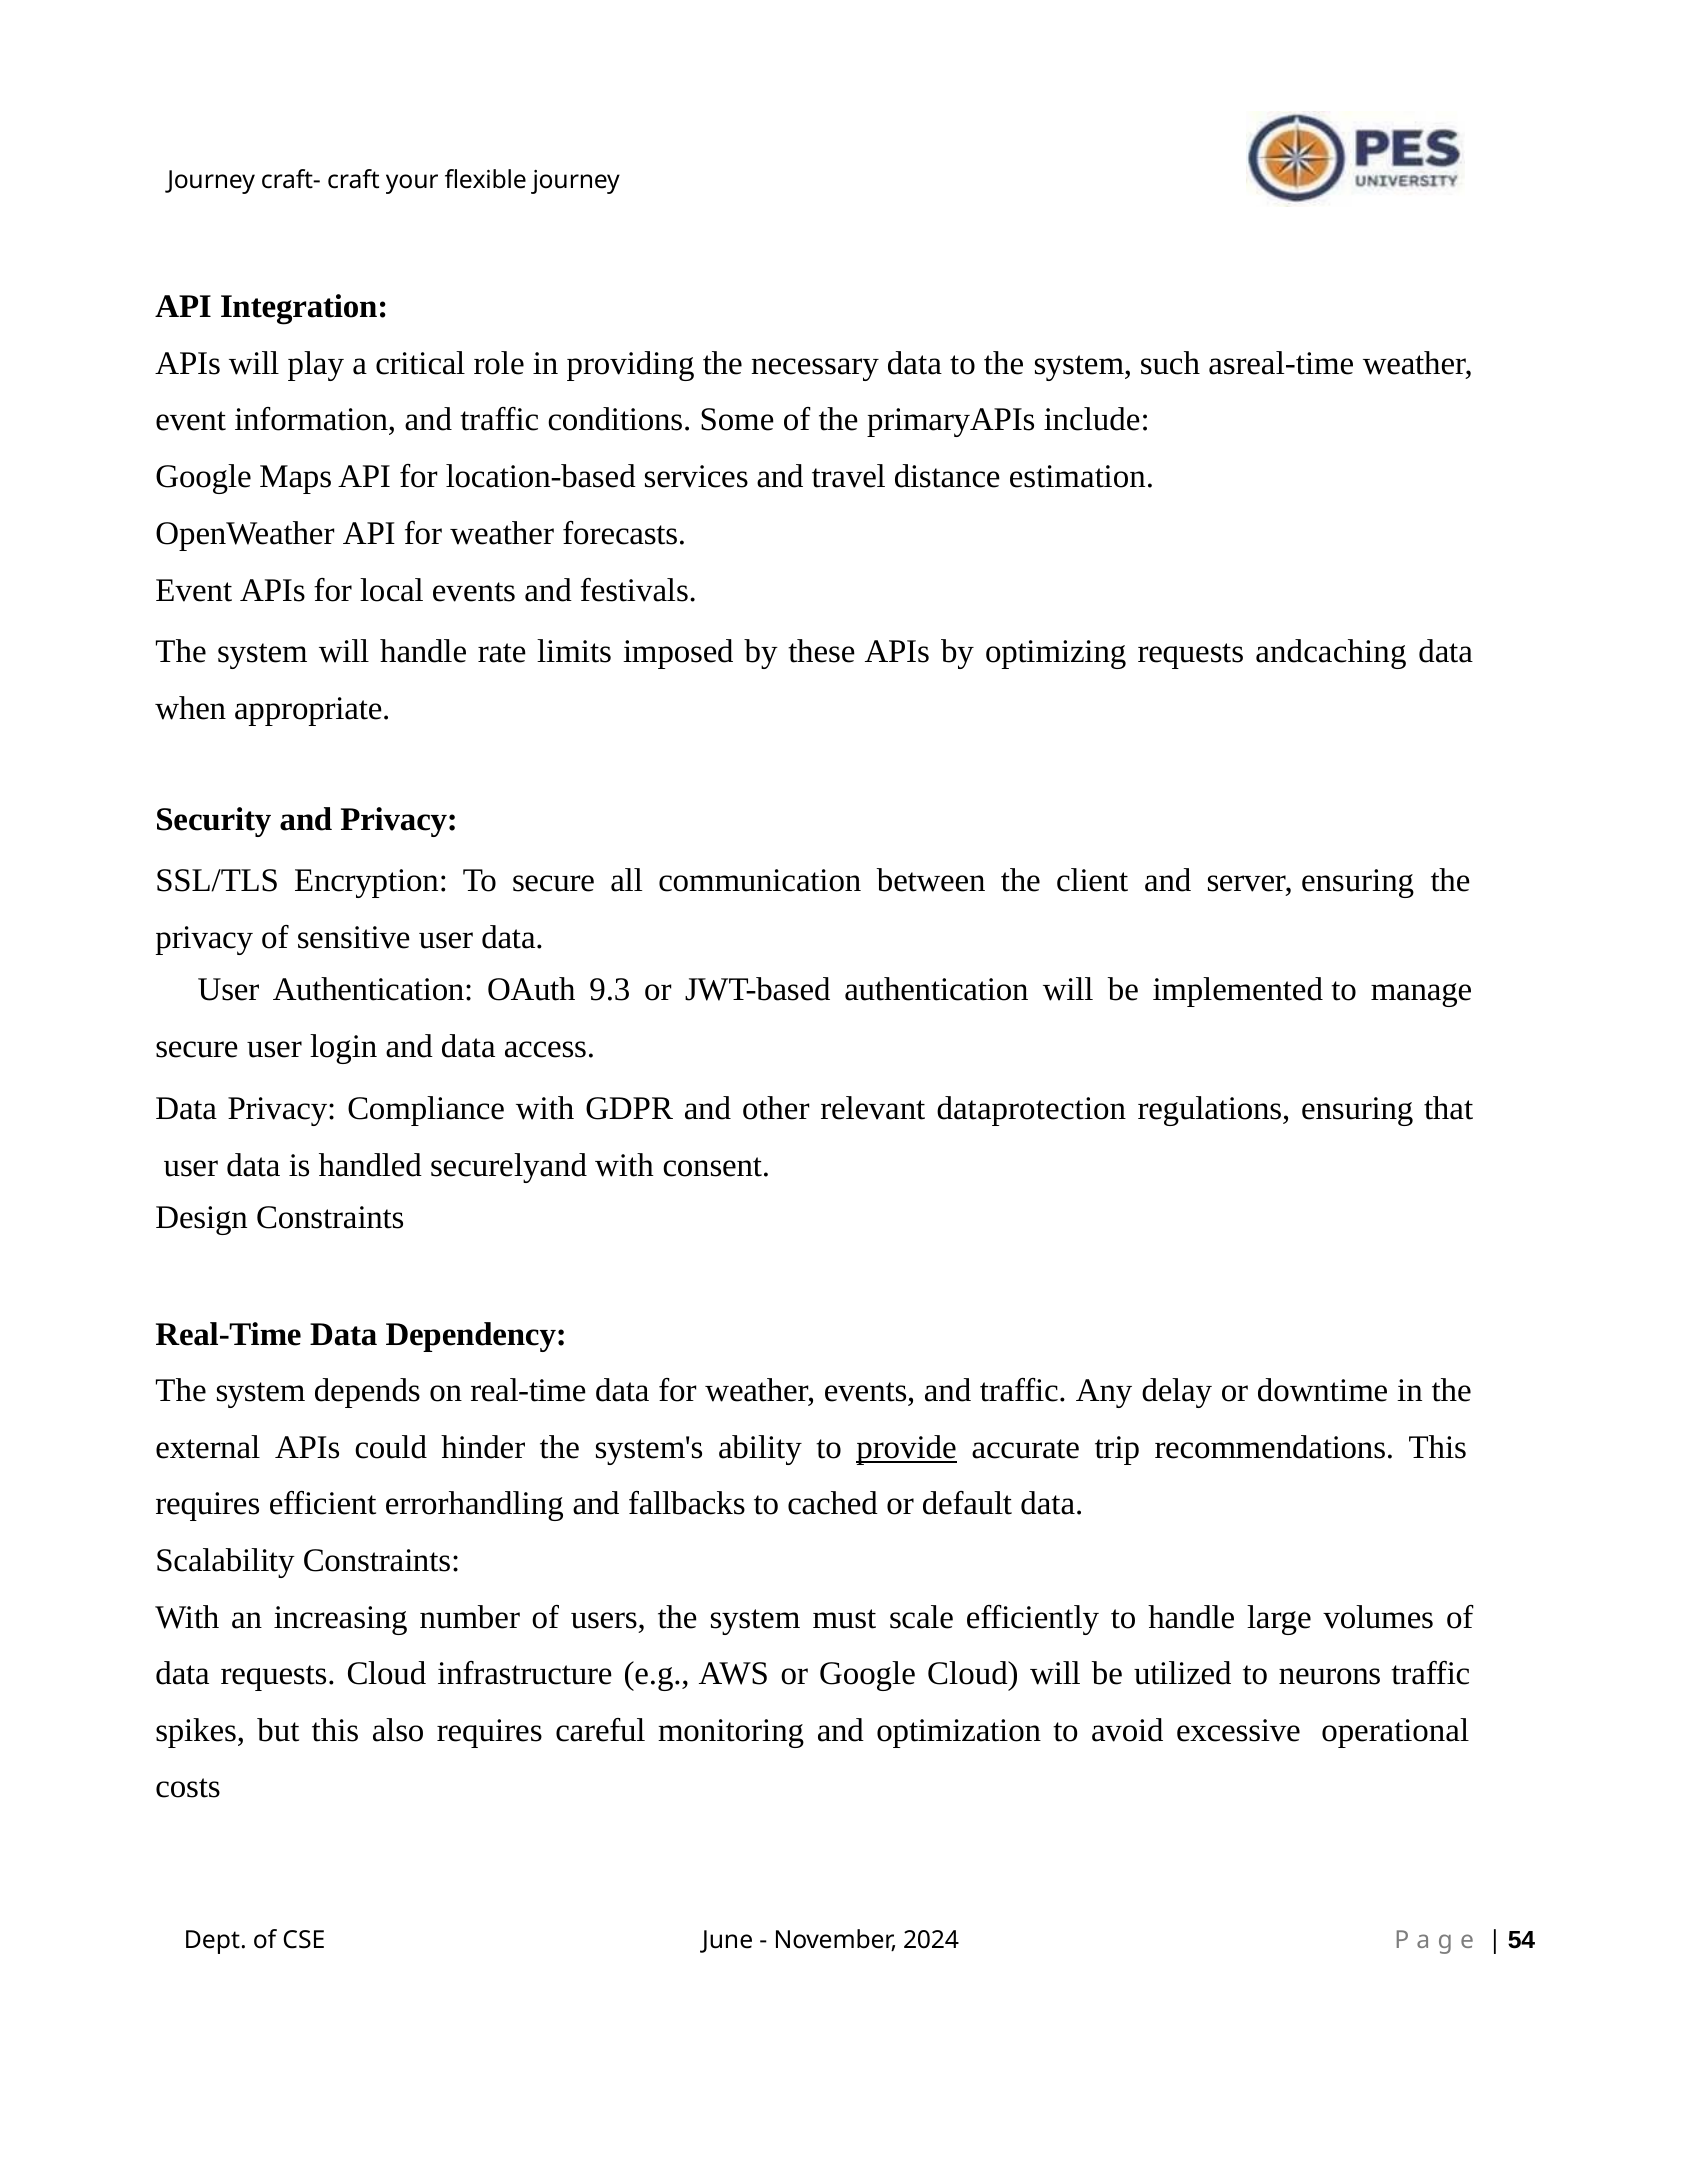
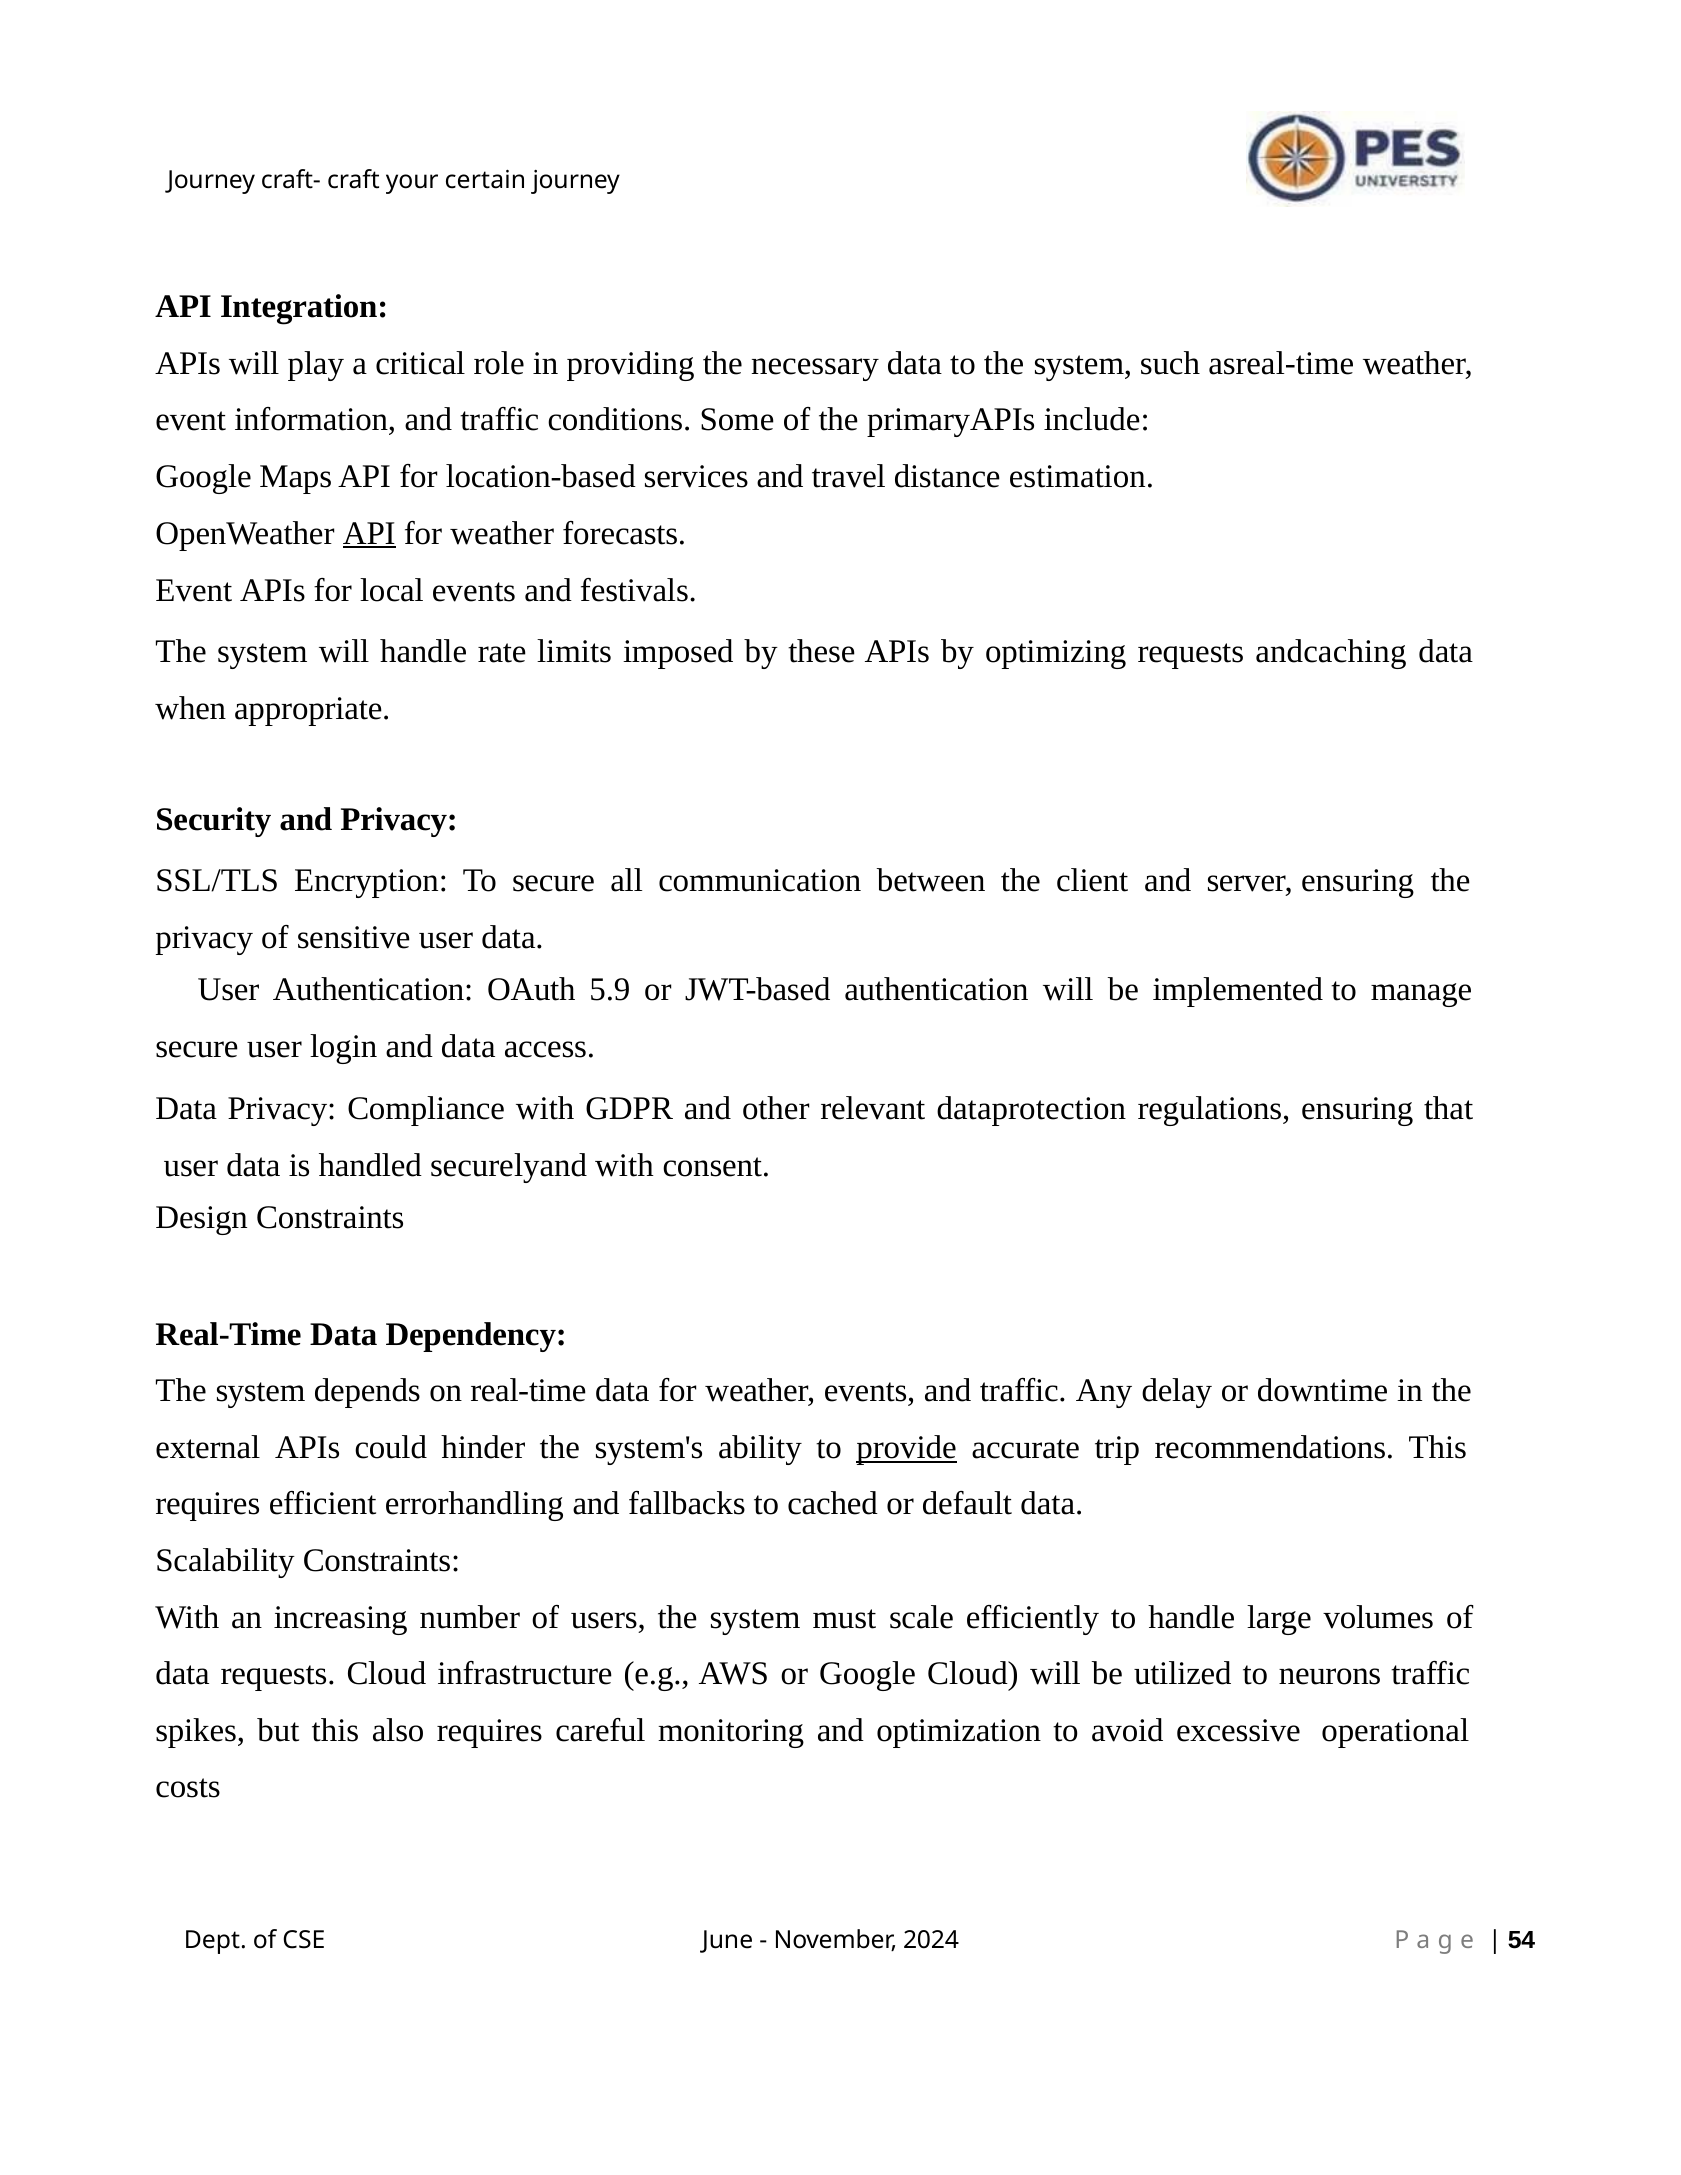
flexible: flexible -> certain (485, 181)
API underline: none -> present (369, 533)
9.3: 9.3 -> 5.9 (610, 990)
